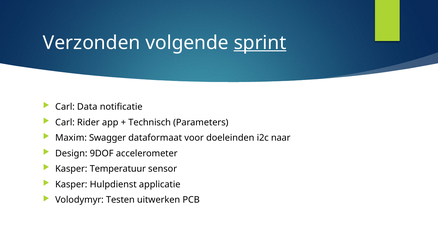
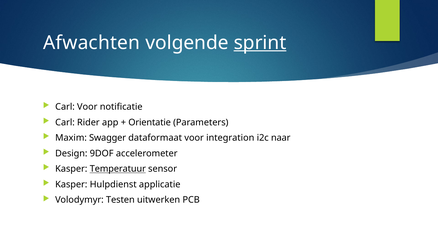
Verzonden: Verzonden -> Afwachten (92, 43)
Carl Data: Data -> Voor (87, 107)
Technisch: Technisch -> Orientatie (150, 123)
doeleinden: doeleinden -> integration (230, 138)
Temperatuur underline: none -> present (118, 169)
